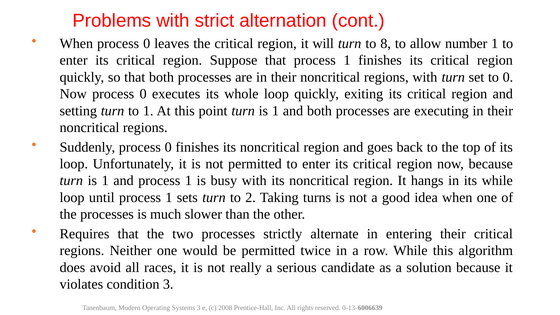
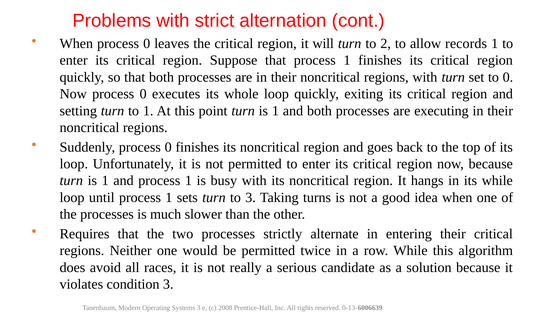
8: 8 -> 2 (386, 44)
number: number -> records (466, 44)
to 2: 2 -> 3 (251, 198)
